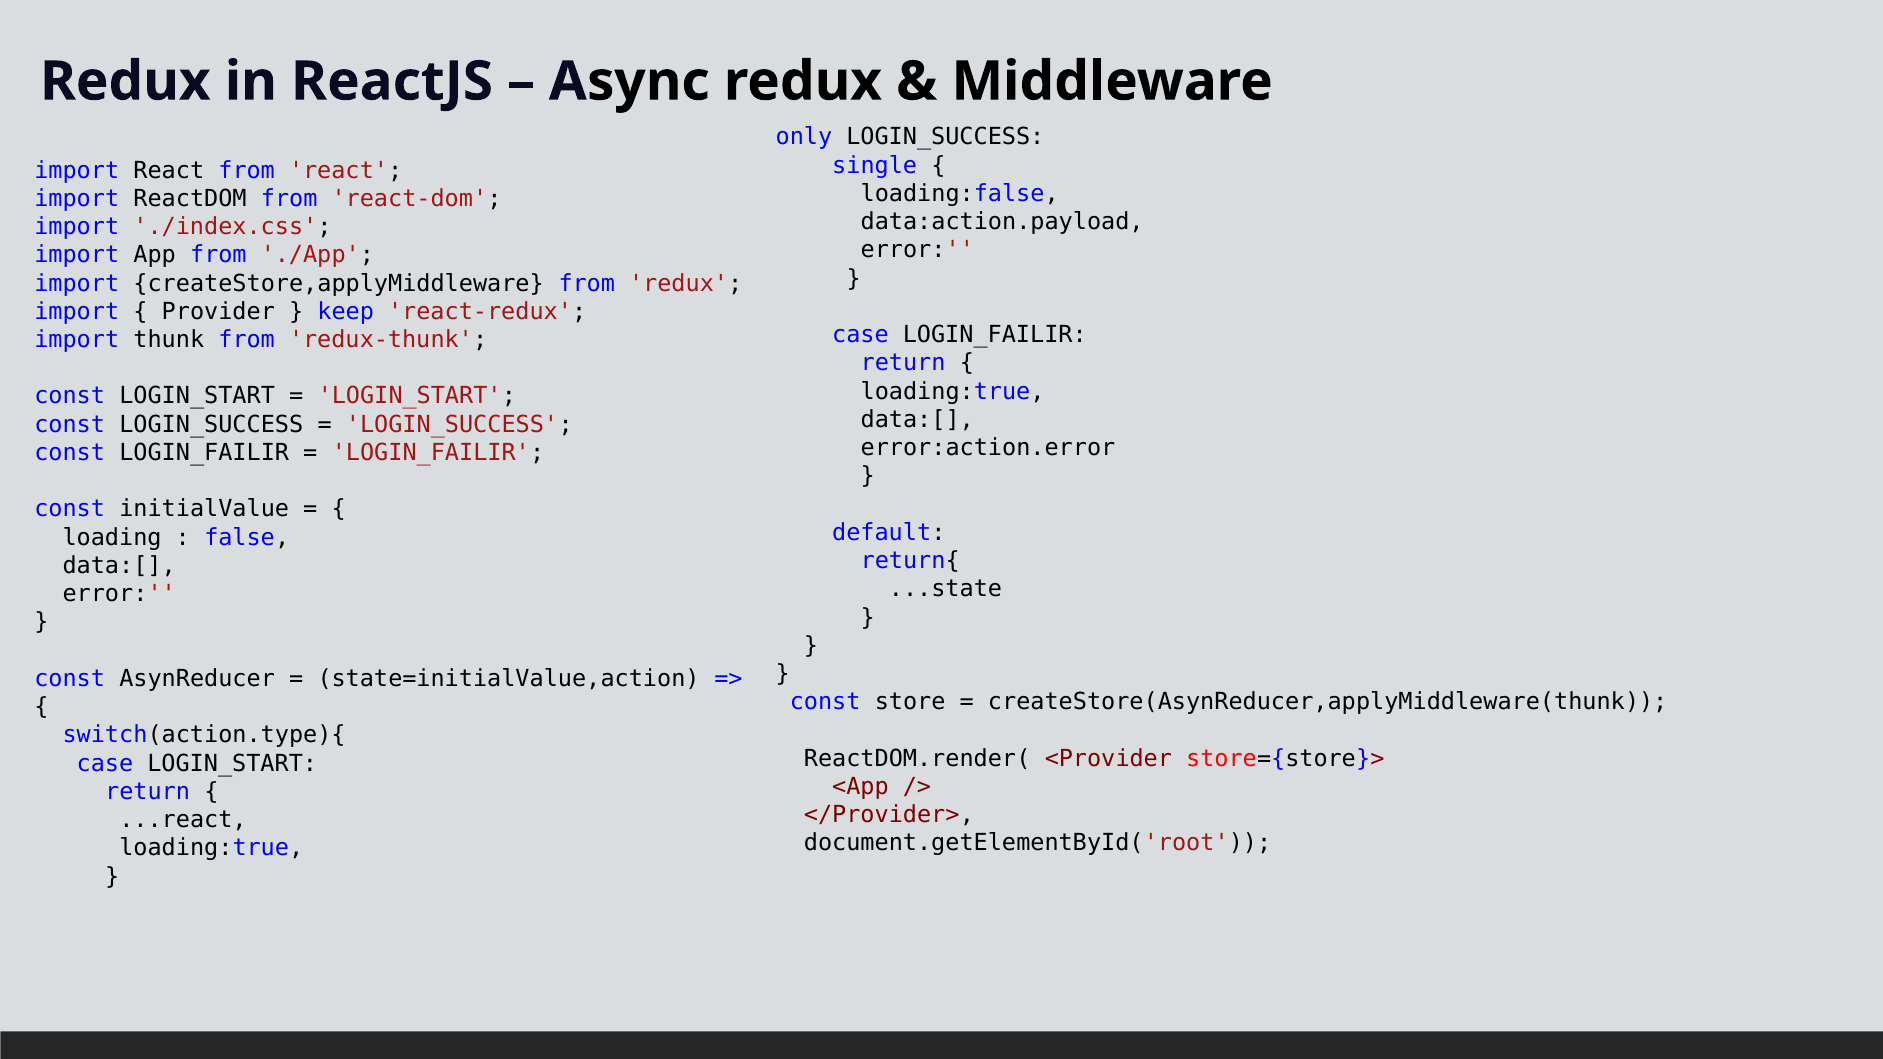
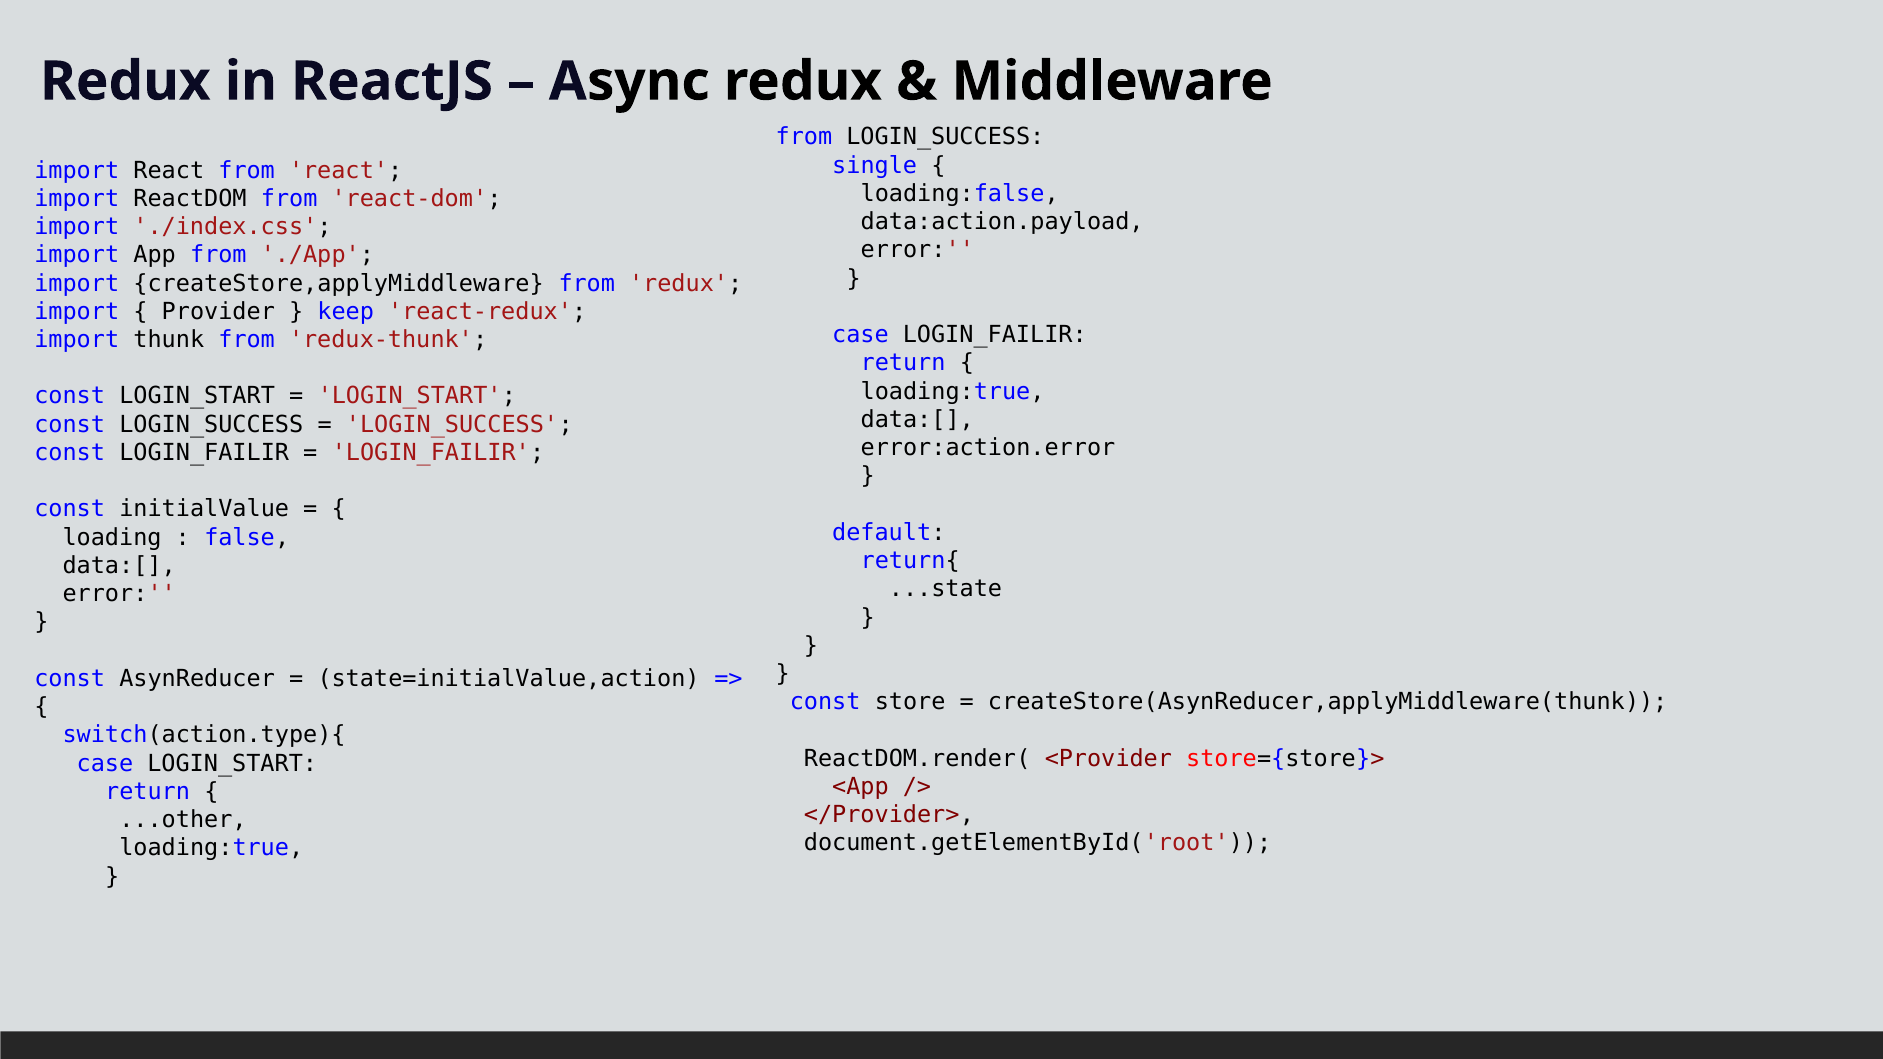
only: only -> from (804, 137)
...react: ...react -> ...other (183, 820)
